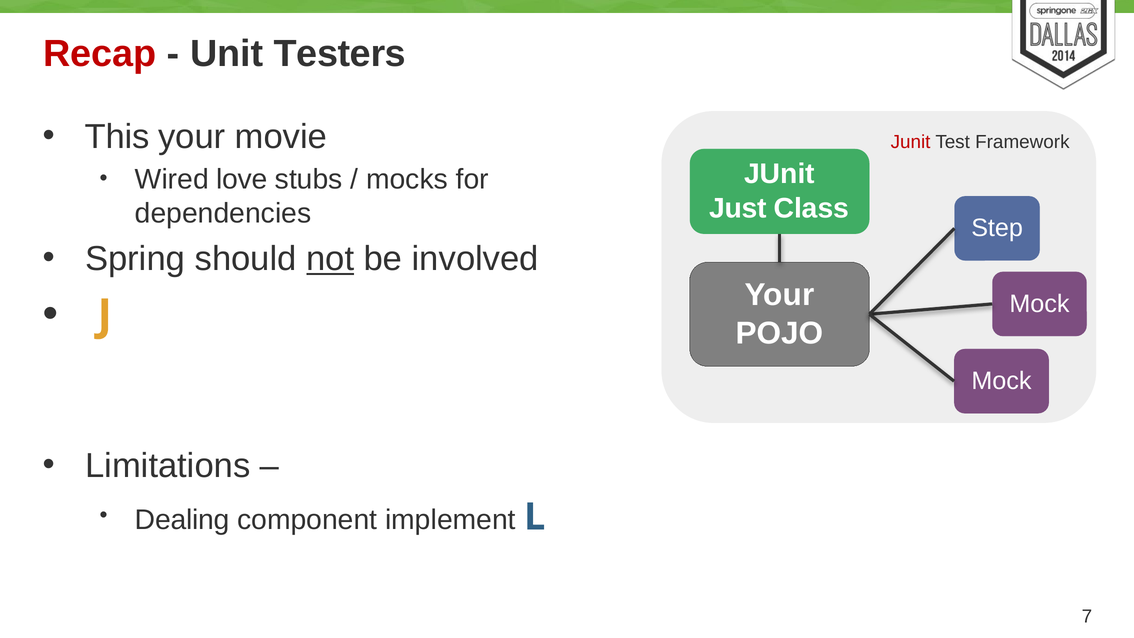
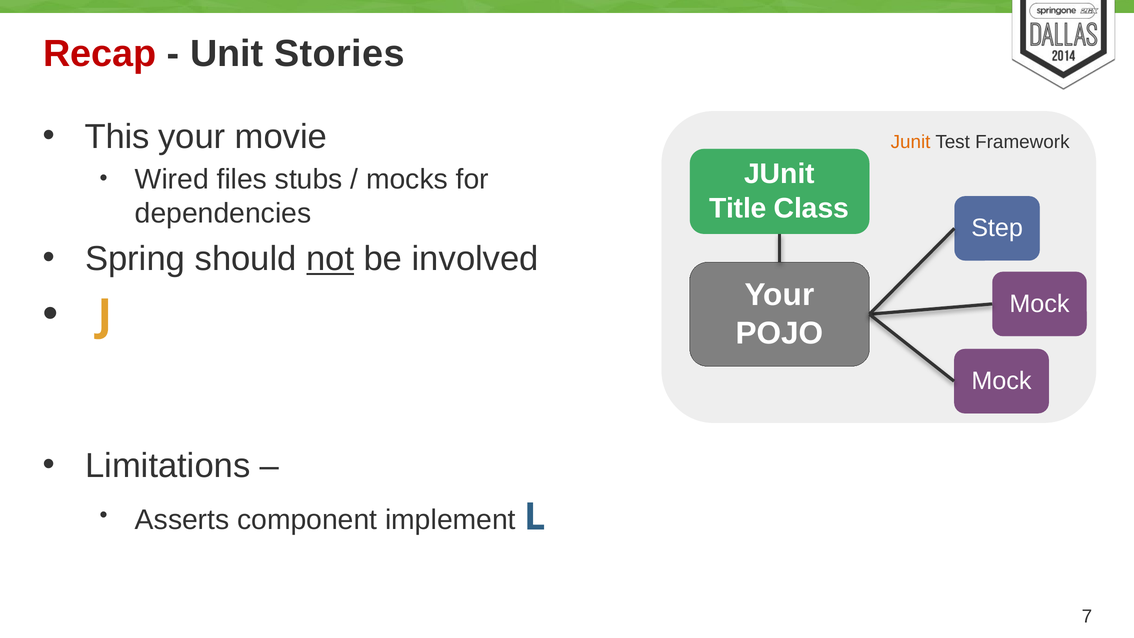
Testers: Testers -> Stories (339, 54)
Junit colour: red -> orange (911, 142)
love: love -> files (242, 180)
Just: Just -> Title (738, 209)
Dealing: Dealing -> Asserts (182, 520)
